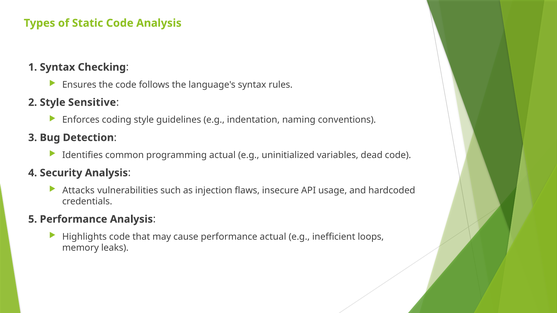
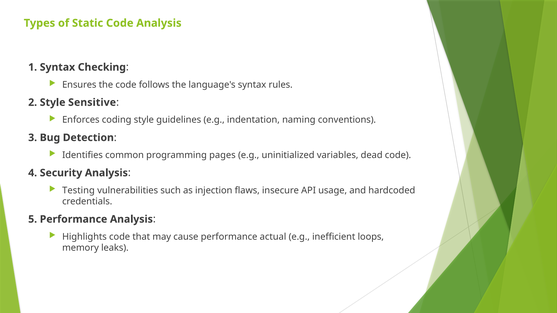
programming actual: actual -> pages (222, 155)
Attacks: Attacks -> Testing (78, 191)
